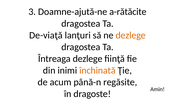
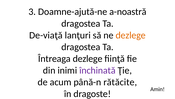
a-rătăcite: a-rătăcite -> a-noastră (128, 12)
închinată colour: orange -> purple (97, 70)
regăsite: regăsite -> rătăcite (120, 82)
